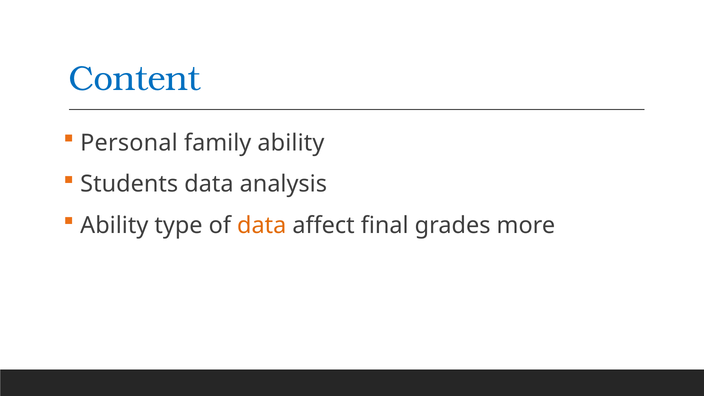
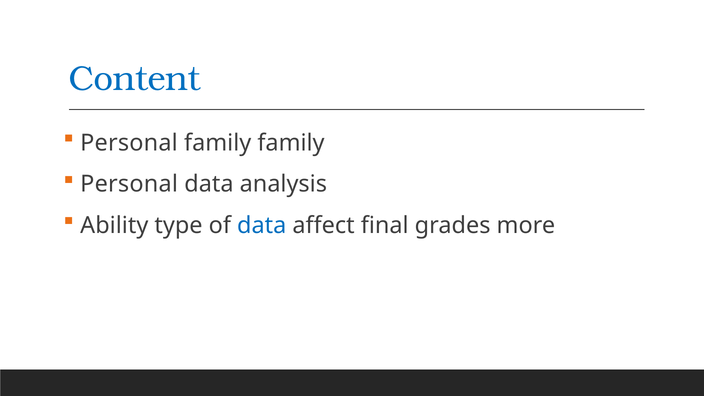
family ability: ability -> family (291, 143)
Students: Students -> Personal (129, 184)
data colour: orange -> blue (262, 225)
